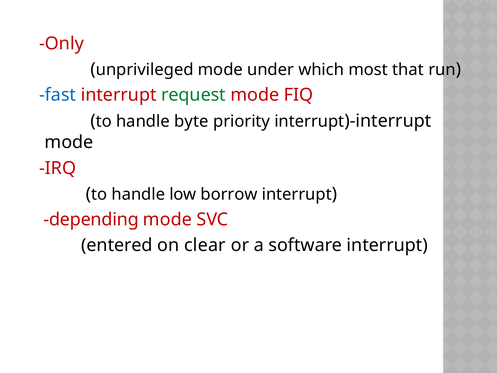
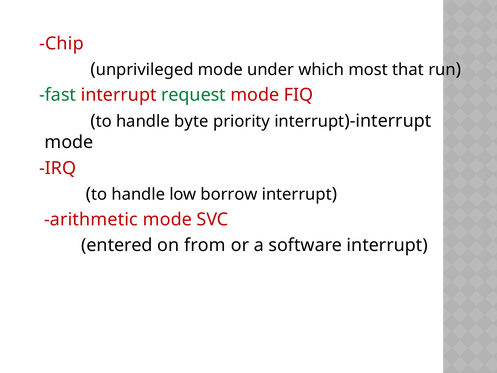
Only: Only -> Chip (61, 44)
fast colour: blue -> green (58, 95)
depending: depending -> arithmetic (91, 219)
clear: clear -> from (205, 245)
